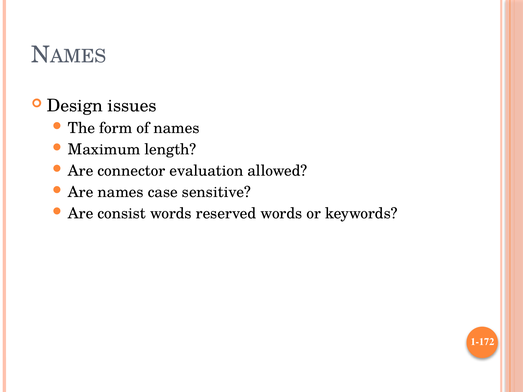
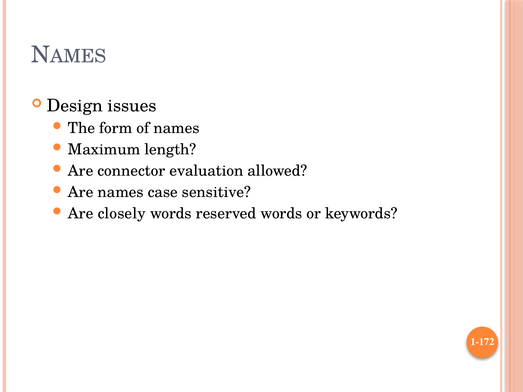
consist: consist -> closely (122, 214)
